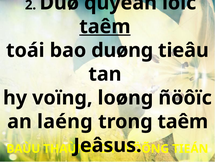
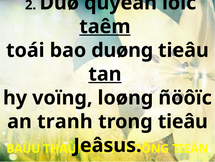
tan underline: none -> present (105, 74)
laéng: laéng -> tranh (65, 121)
trong taêm: taêm -> tieâu (183, 121)
